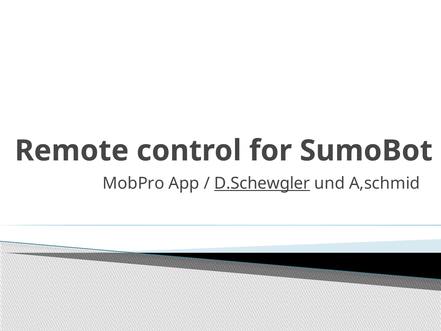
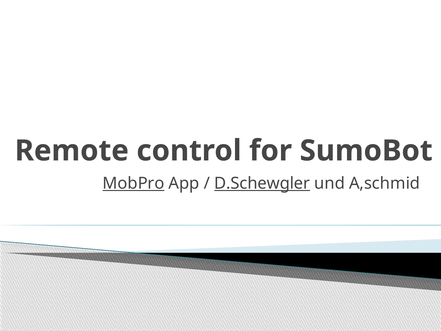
MobPro underline: none -> present (134, 183)
